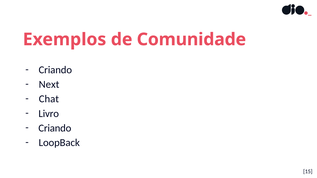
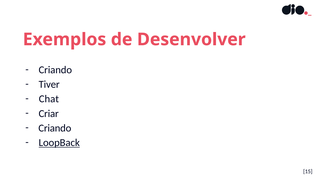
Comunidade: Comunidade -> Desenvolver (191, 40)
Next: Next -> Tiver (49, 85)
Livro: Livro -> Criar (49, 114)
LoopBack underline: none -> present (59, 143)
